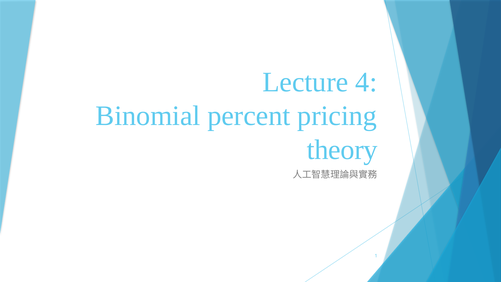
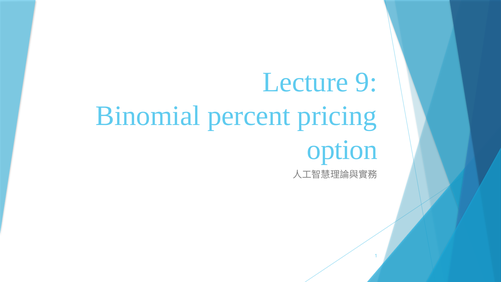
4: 4 -> 9 (366, 82)
theory: theory -> option (342, 150)
